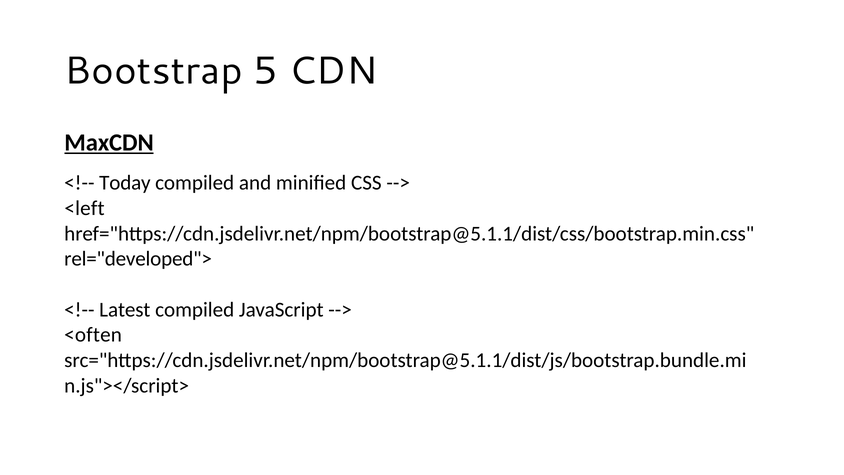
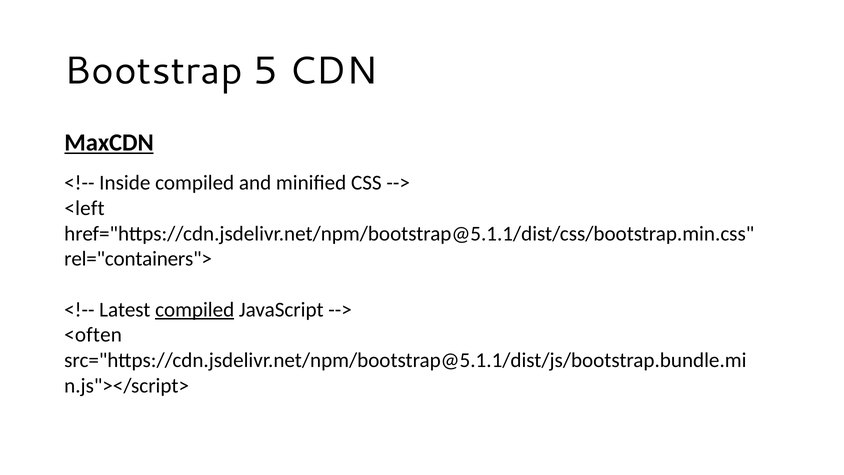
Today: Today -> Inside (125, 183)
rel="developed">: rel="developed"> -> rel="containers"> (138, 259)
compiled underline: none -> present (195, 309)
